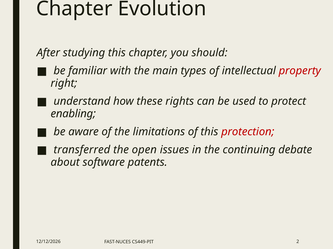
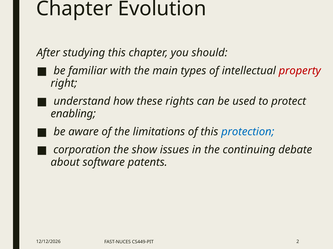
protection colour: red -> blue (248, 132)
transferred: transferred -> corporation (82, 150)
open: open -> show (144, 150)
